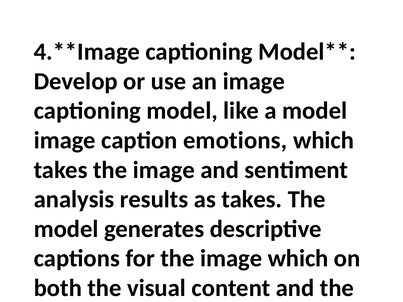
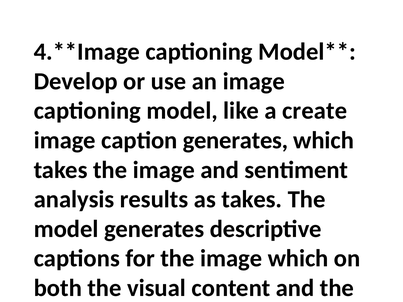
a model: model -> create (315, 111)
caption emotions: emotions -> generates (235, 140)
